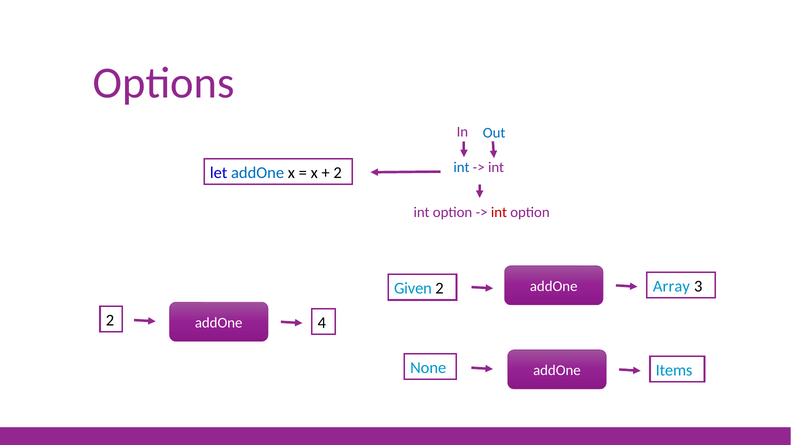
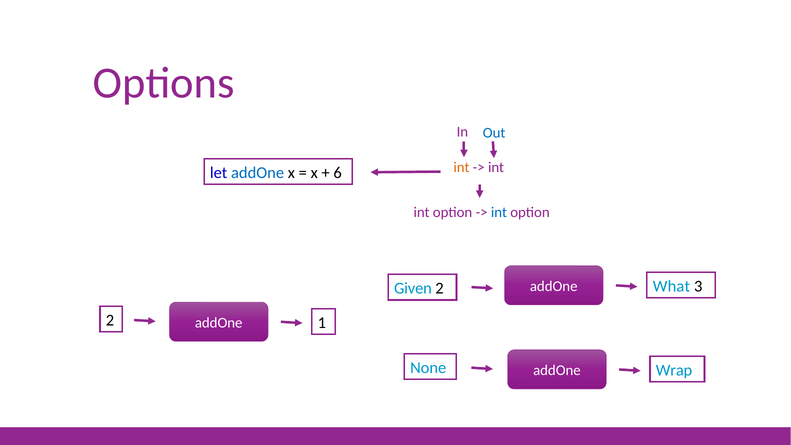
int colour: blue -> orange (461, 167)
2: 2 -> 6 (338, 173)
int colour: red -> blue (499, 212)
Array: Array -> What (671, 286)
4: 4 -> 1 (322, 323)
Items: Items -> Wrap (674, 370)
